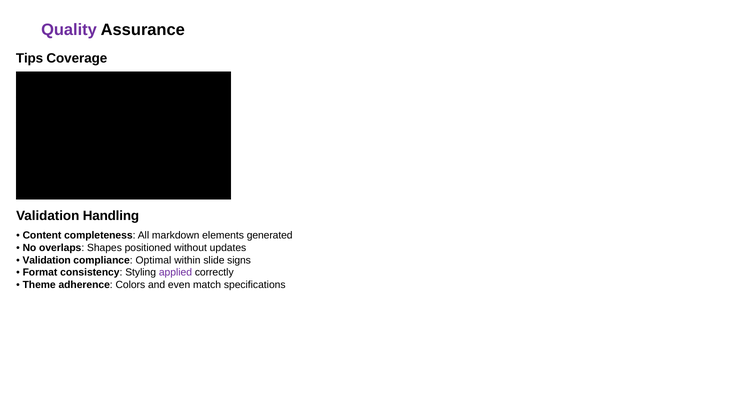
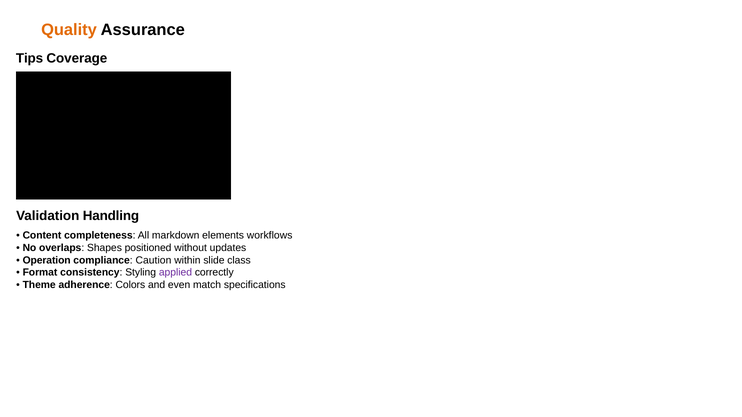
Quality colour: purple -> orange (69, 30)
elements generated: generated -> workflows (270, 236)
Validation: Validation -> Operation (47, 260)
Optimal: Optimal -> Caution (153, 260)
signs: signs -> class (239, 260)
